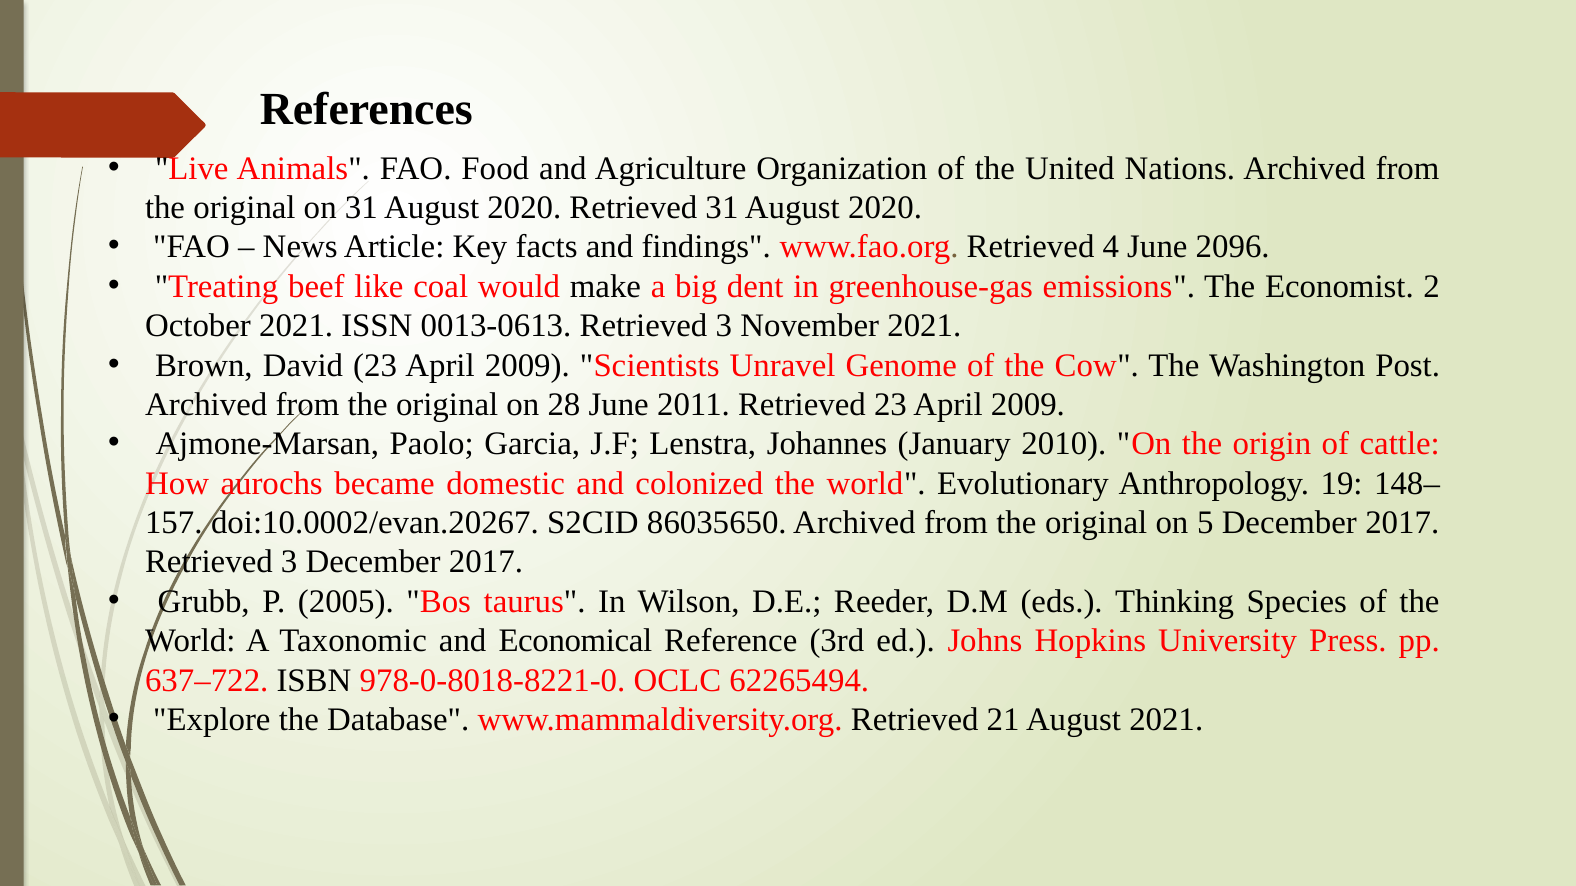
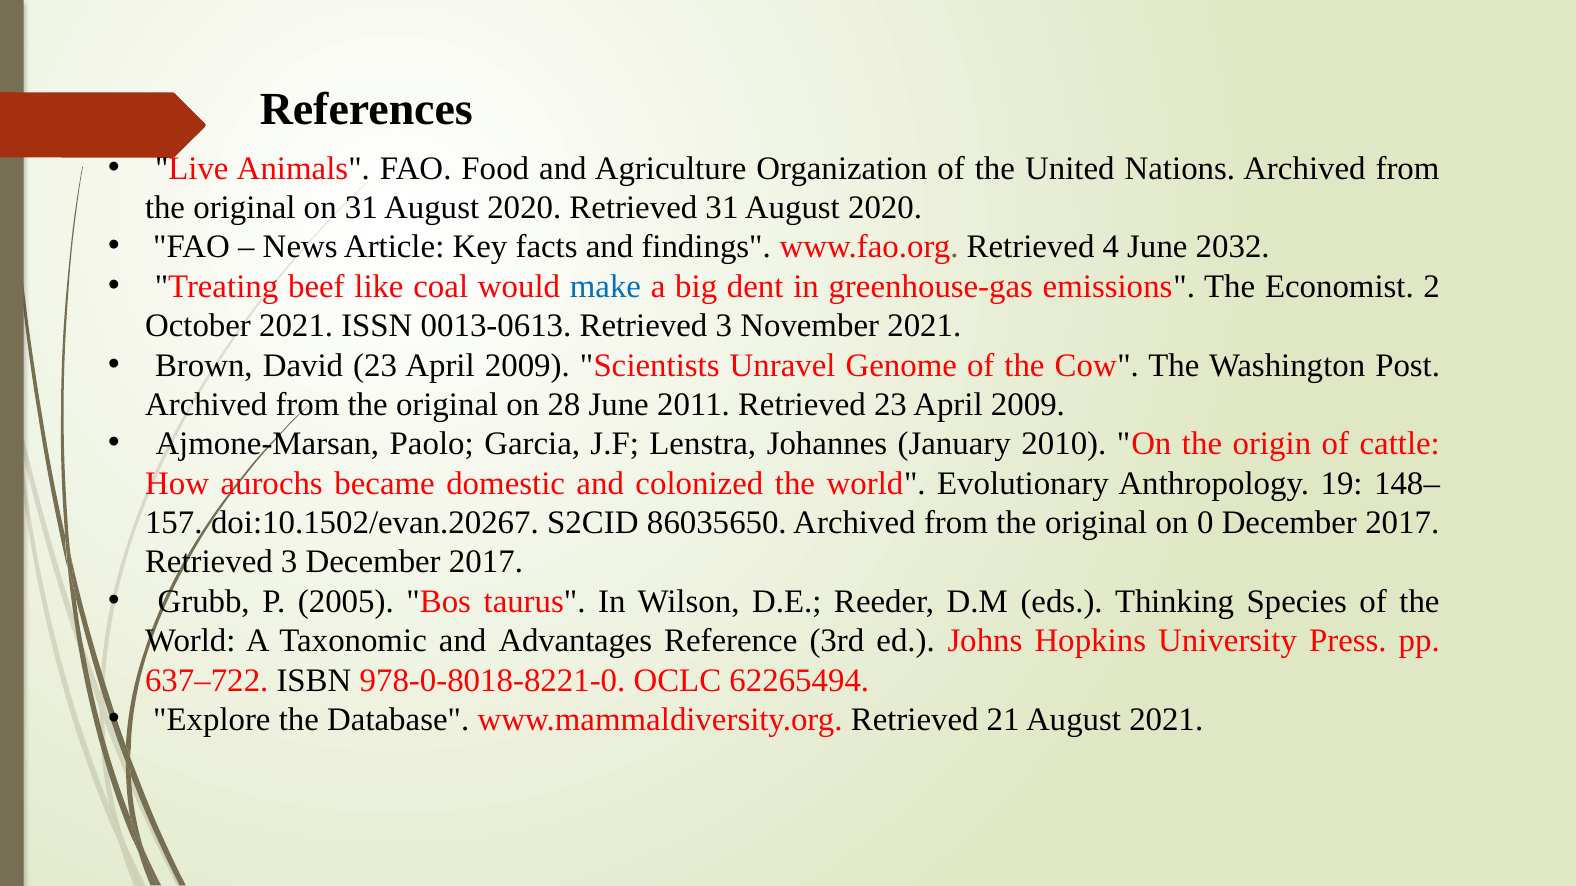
2096: 2096 -> 2032 (1233, 247)
make colour: black -> blue (605, 287)
doi:10.0002/evan.20267: doi:10.0002/evan.20267 -> doi:10.1502/evan.20267 (375, 523)
5: 5 -> 0 (1205, 523)
Economical: Economical -> Advantages (575, 641)
